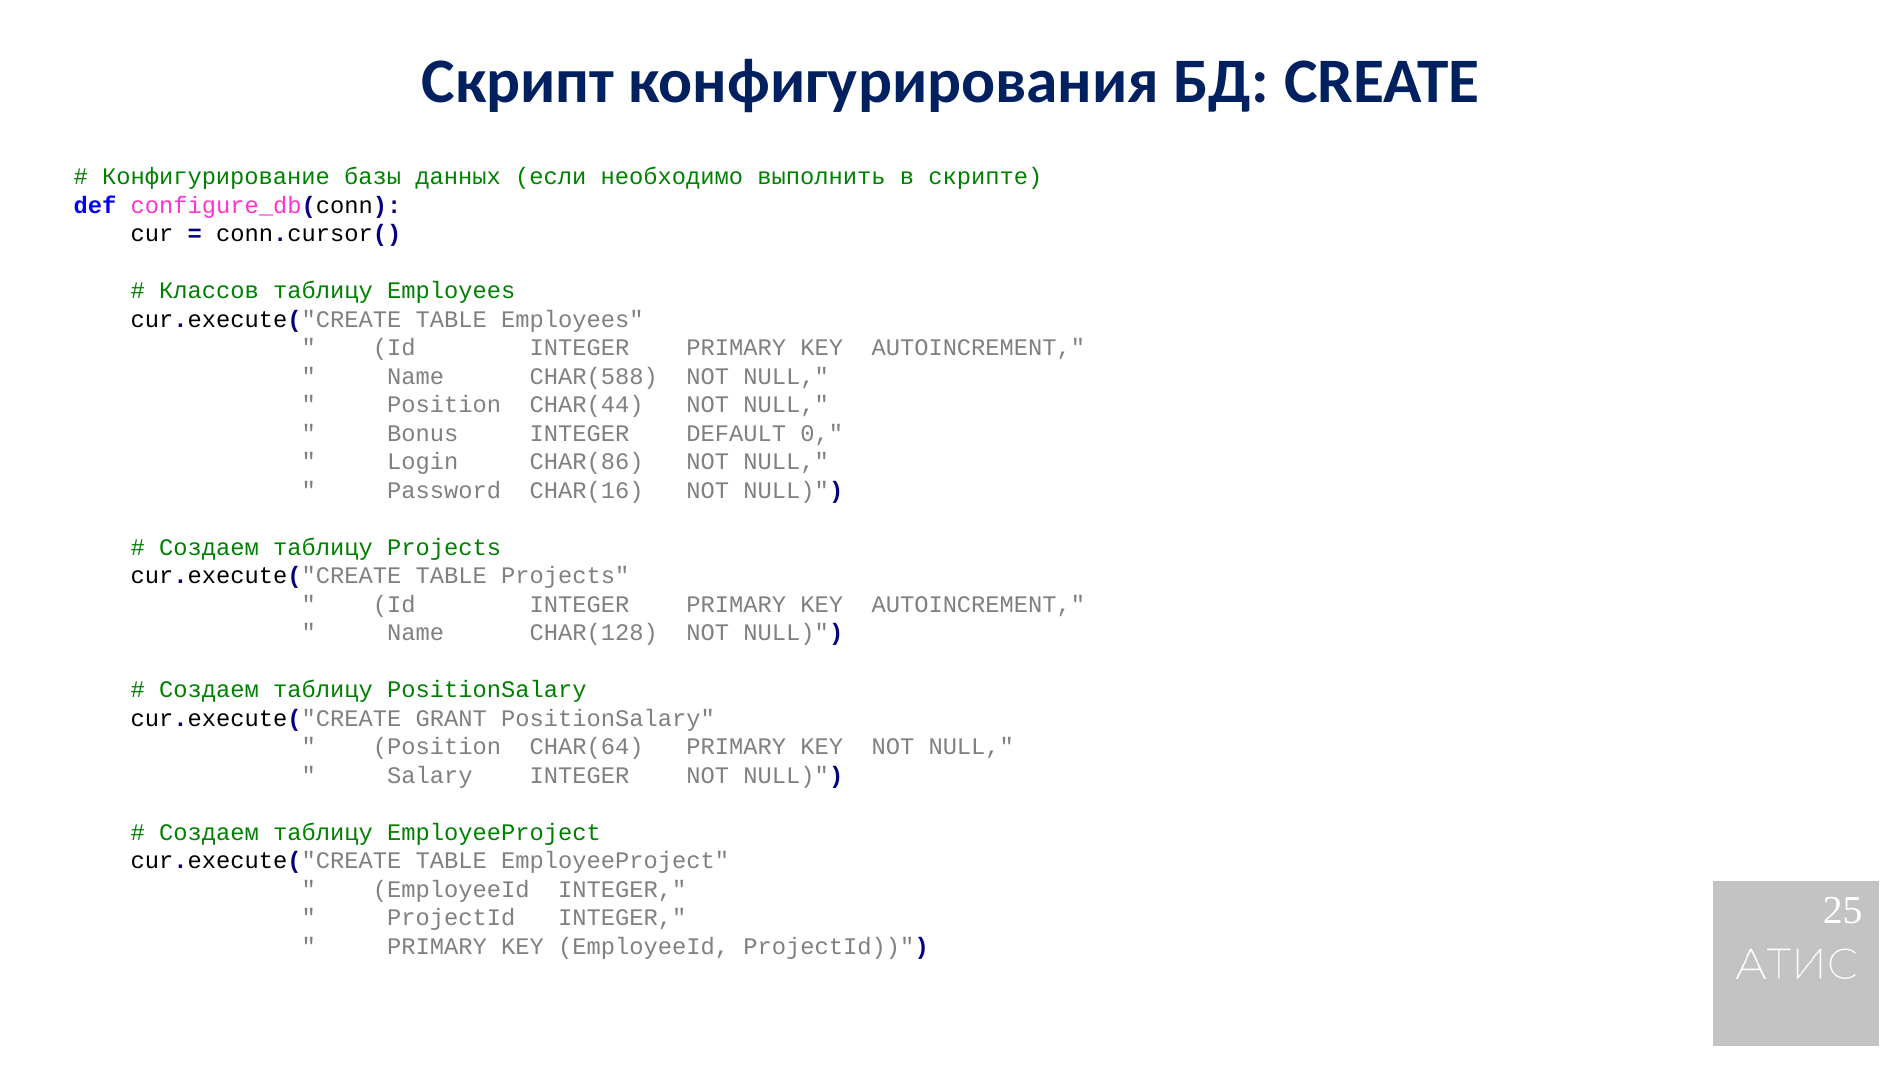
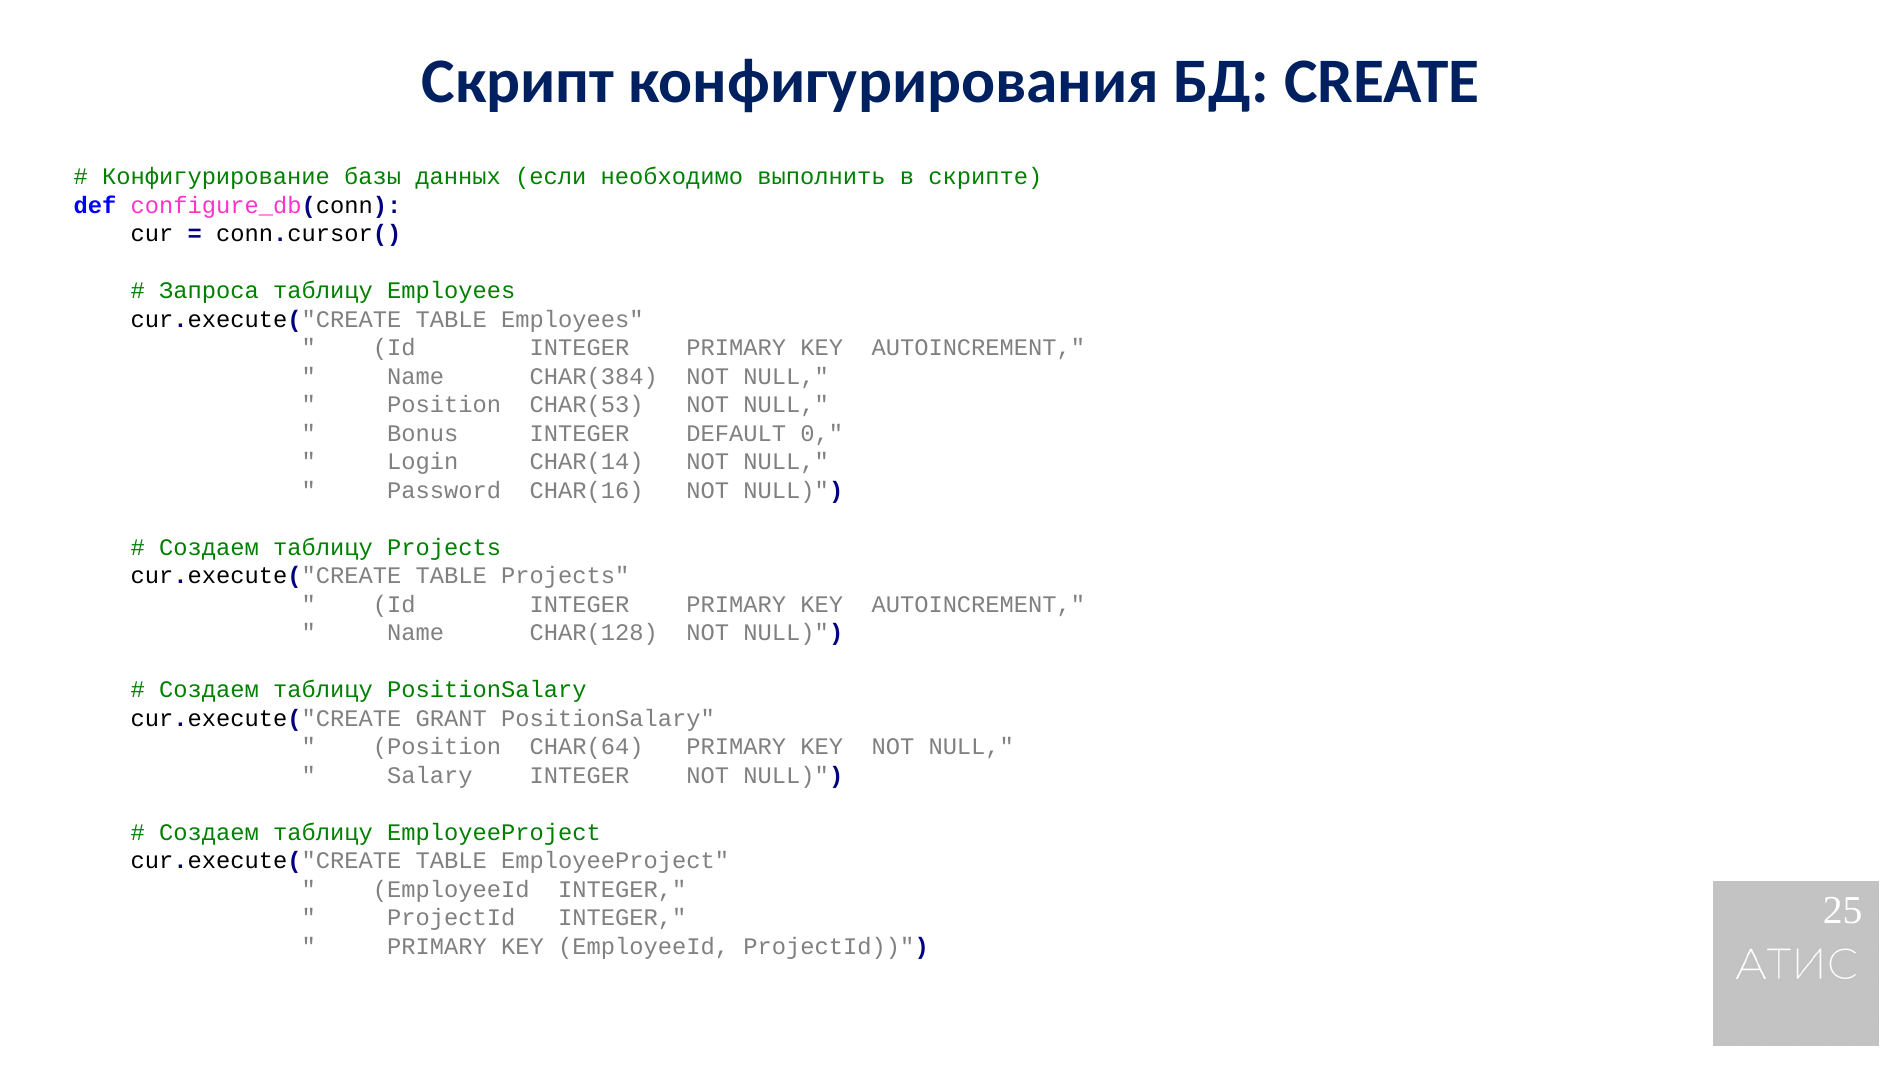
Классов: Классов -> Запроса (209, 291)
CHAR(588: CHAR(588 -> CHAR(384 (594, 377)
CHAR(44: CHAR(44 -> CHAR(53 (587, 405)
CHAR(86: CHAR(86 -> CHAR(14 (587, 462)
